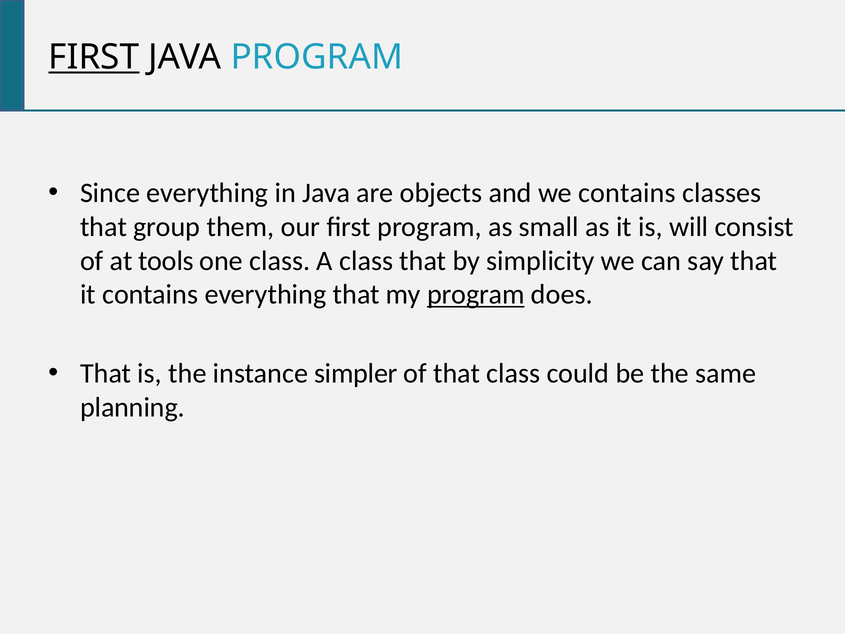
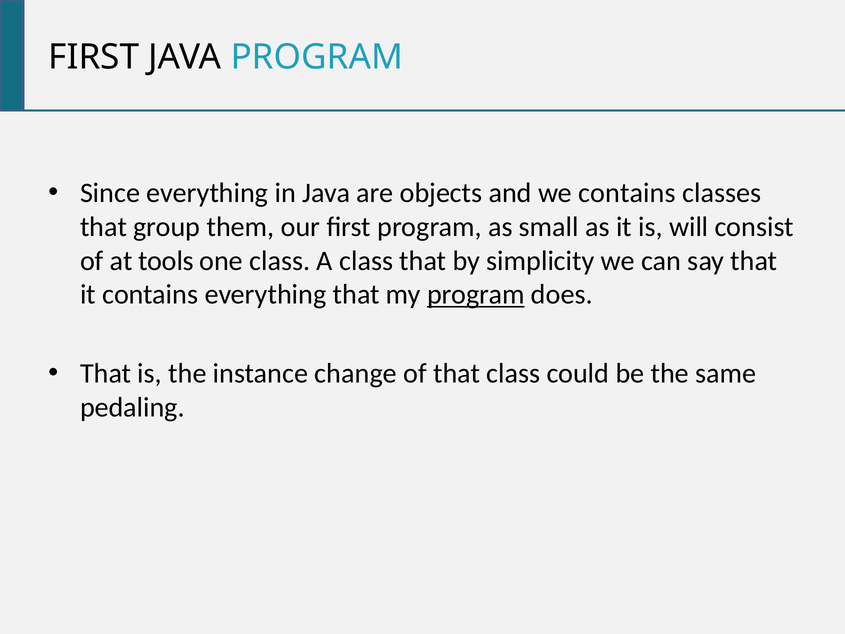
FIRST underline: present -> none (94, 57)
simpler: simpler -> change (356, 373)
planning: planning -> pedaling (132, 407)
